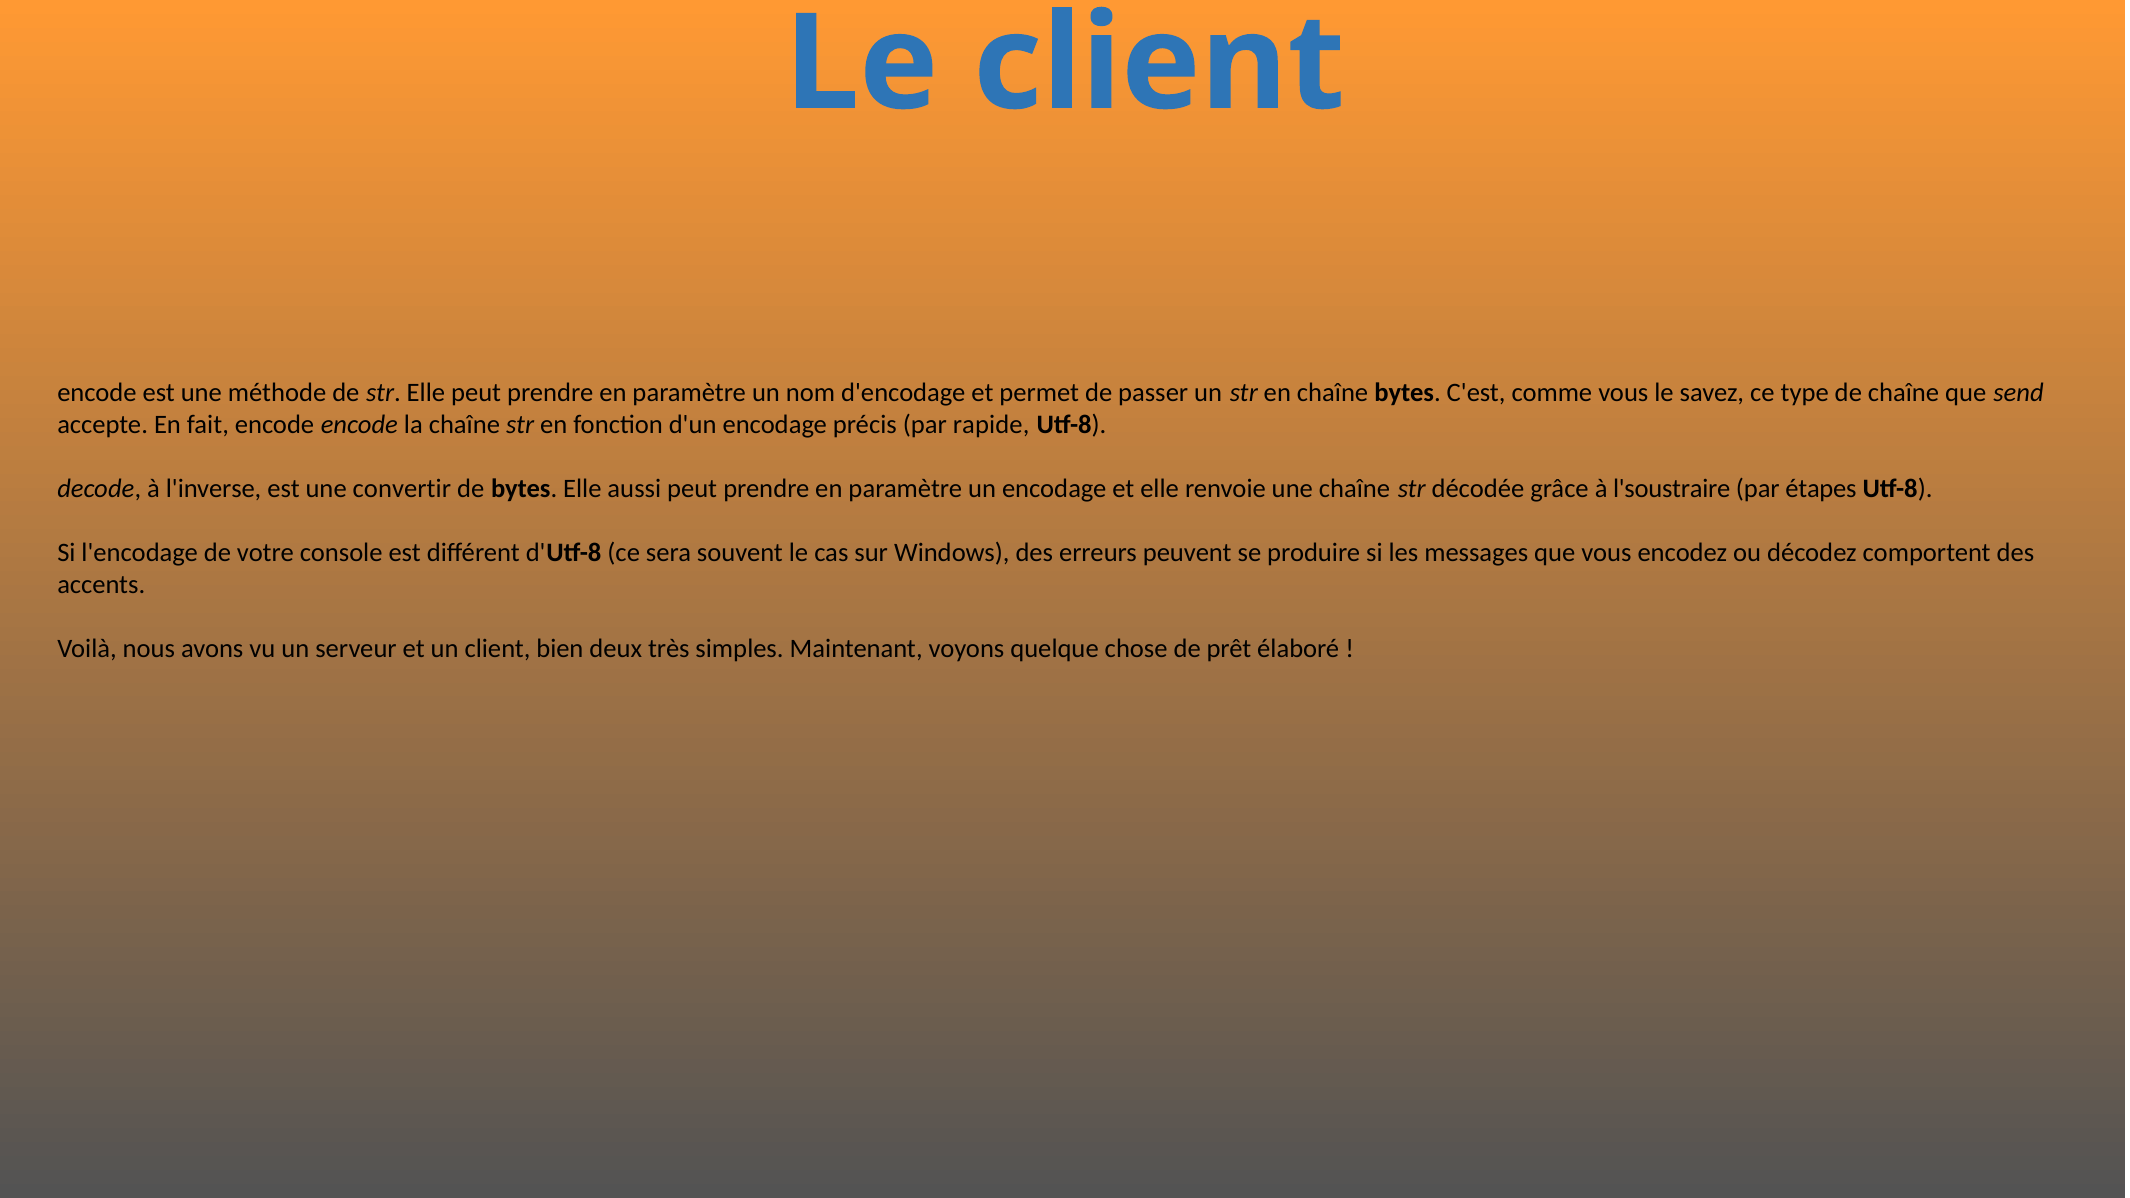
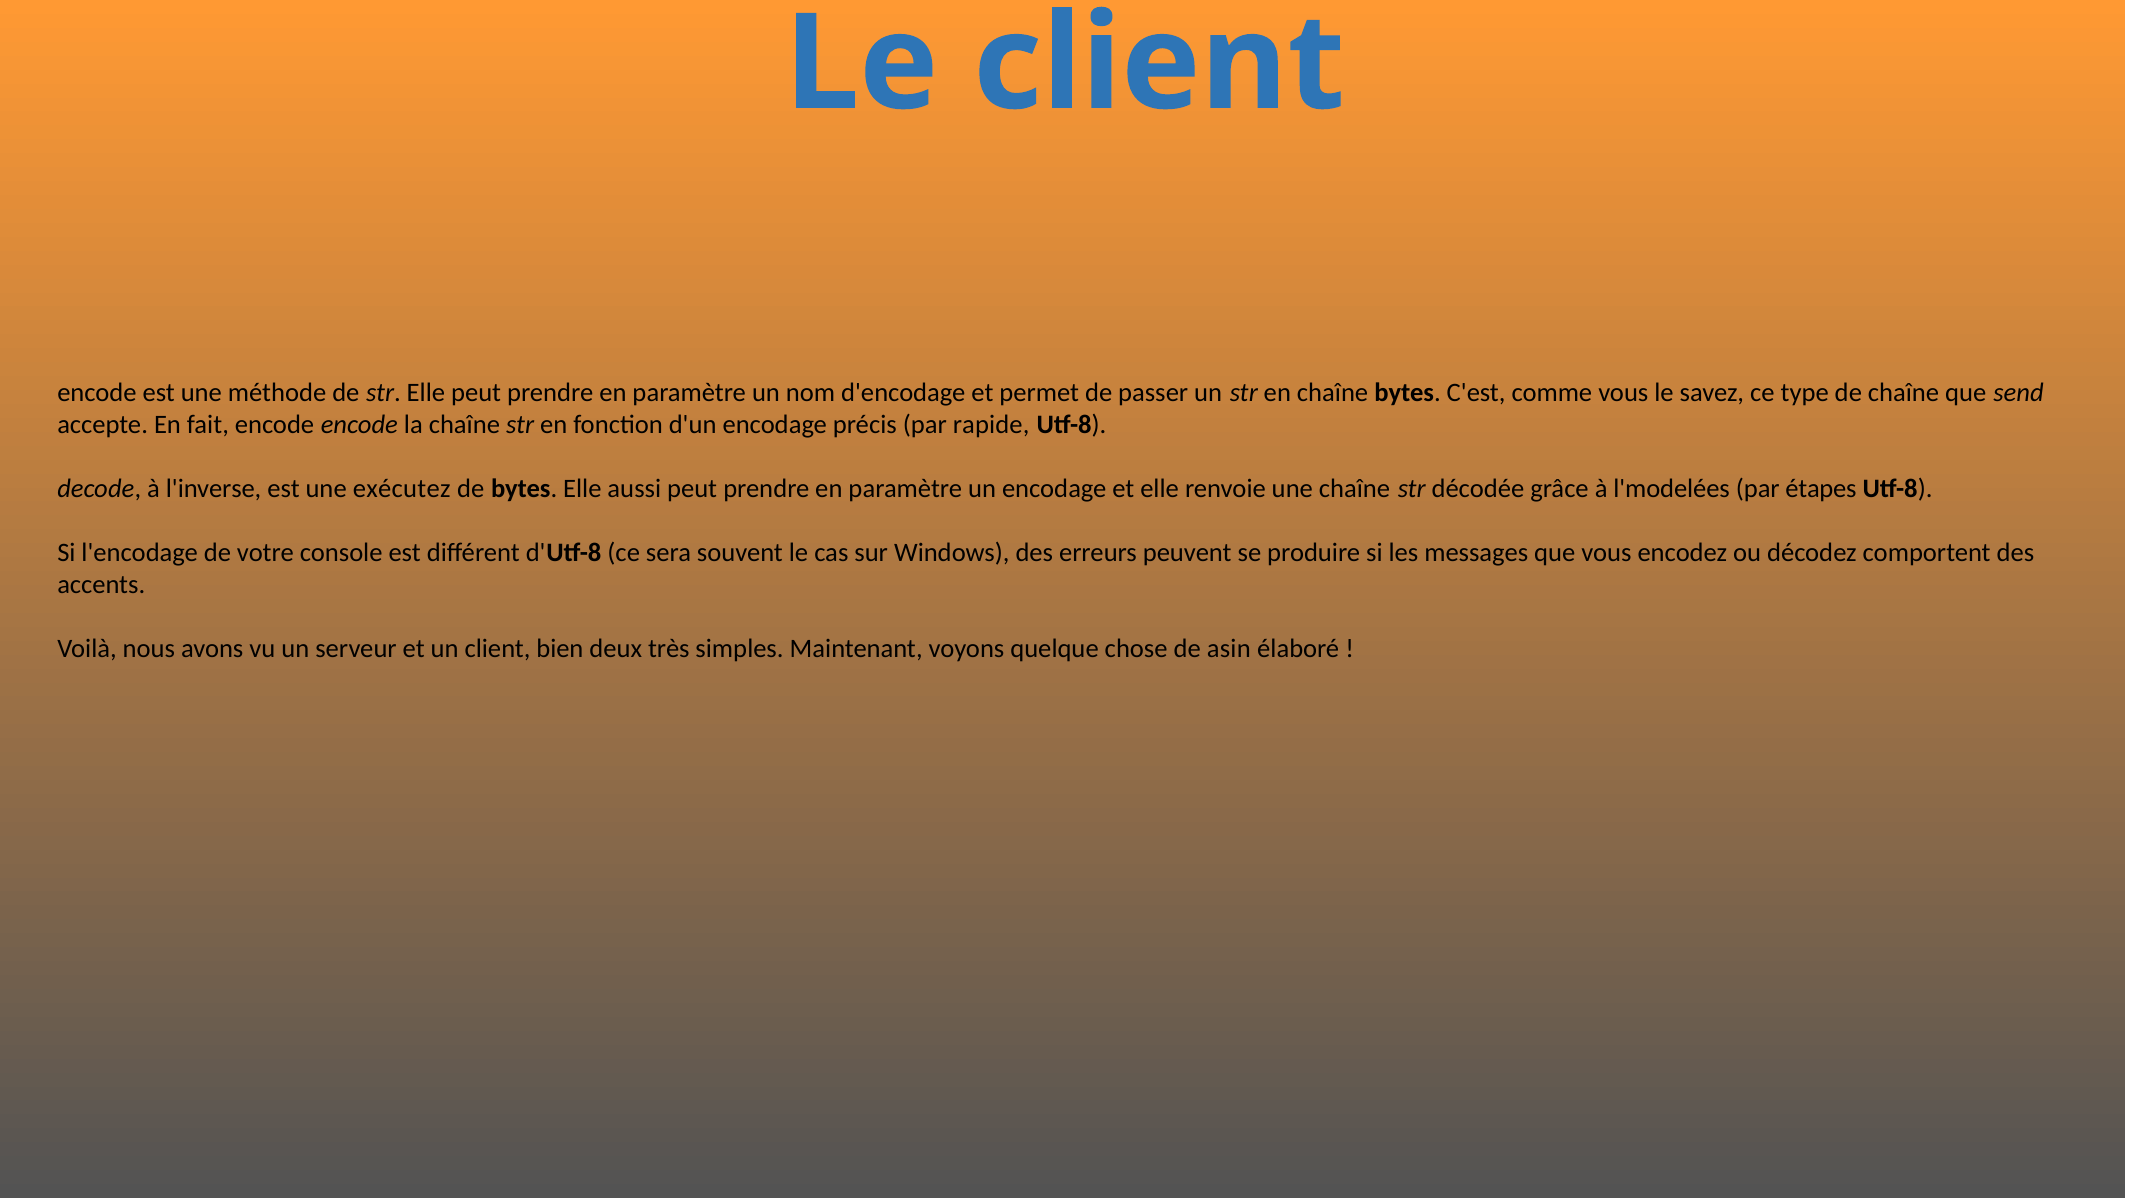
convertir: convertir -> exécutez (402, 489)
l'soustraire: l'soustraire -> l'modelées (1672, 489)
prêt: prêt -> asin (1229, 649)
